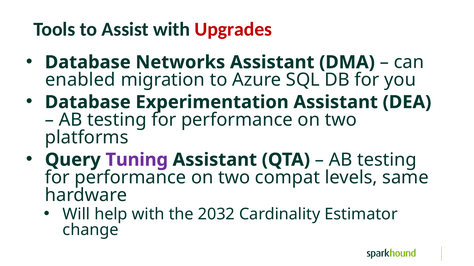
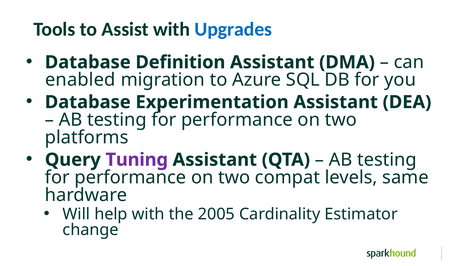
Upgrades colour: red -> blue (233, 30)
Networks: Networks -> Definition (180, 62)
2032: 2032 -> 2005 (216, 215)
